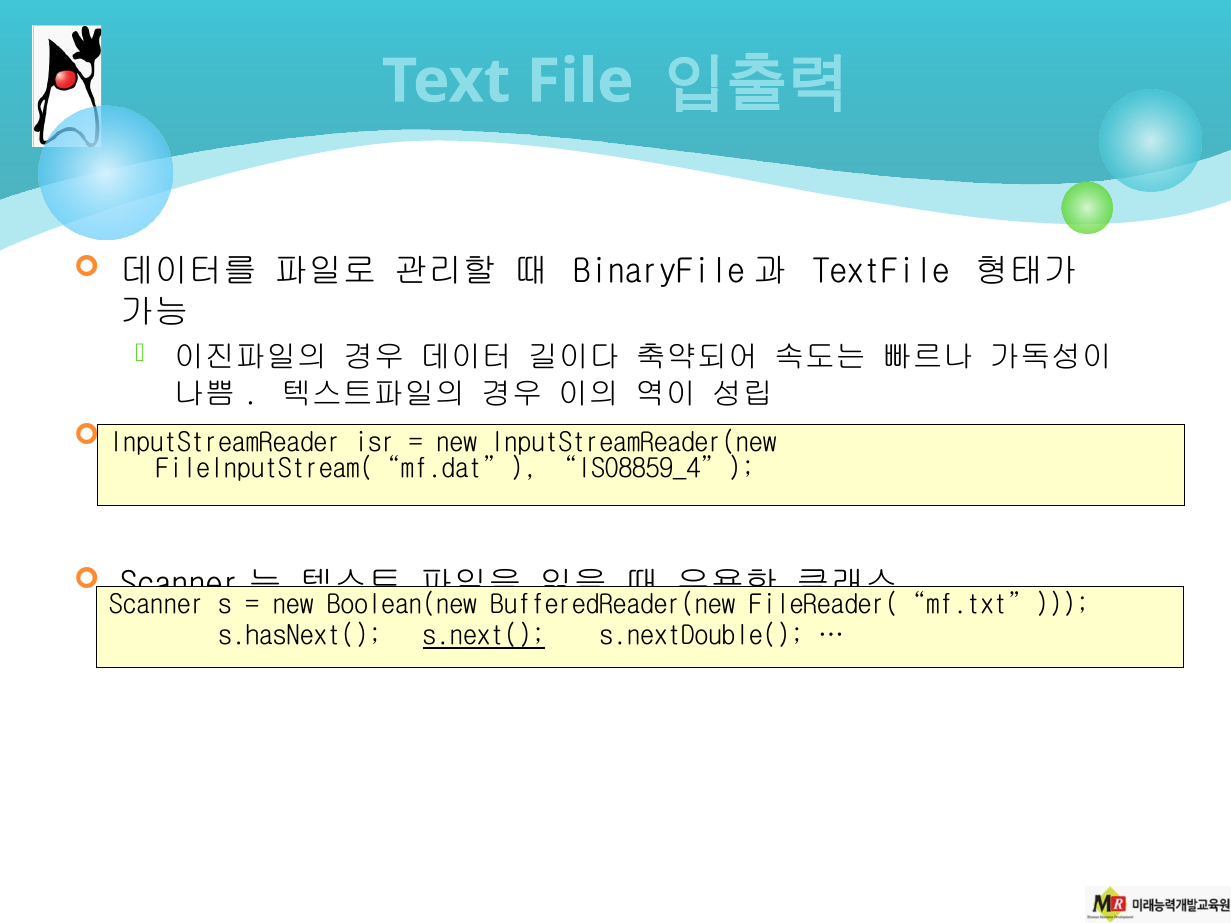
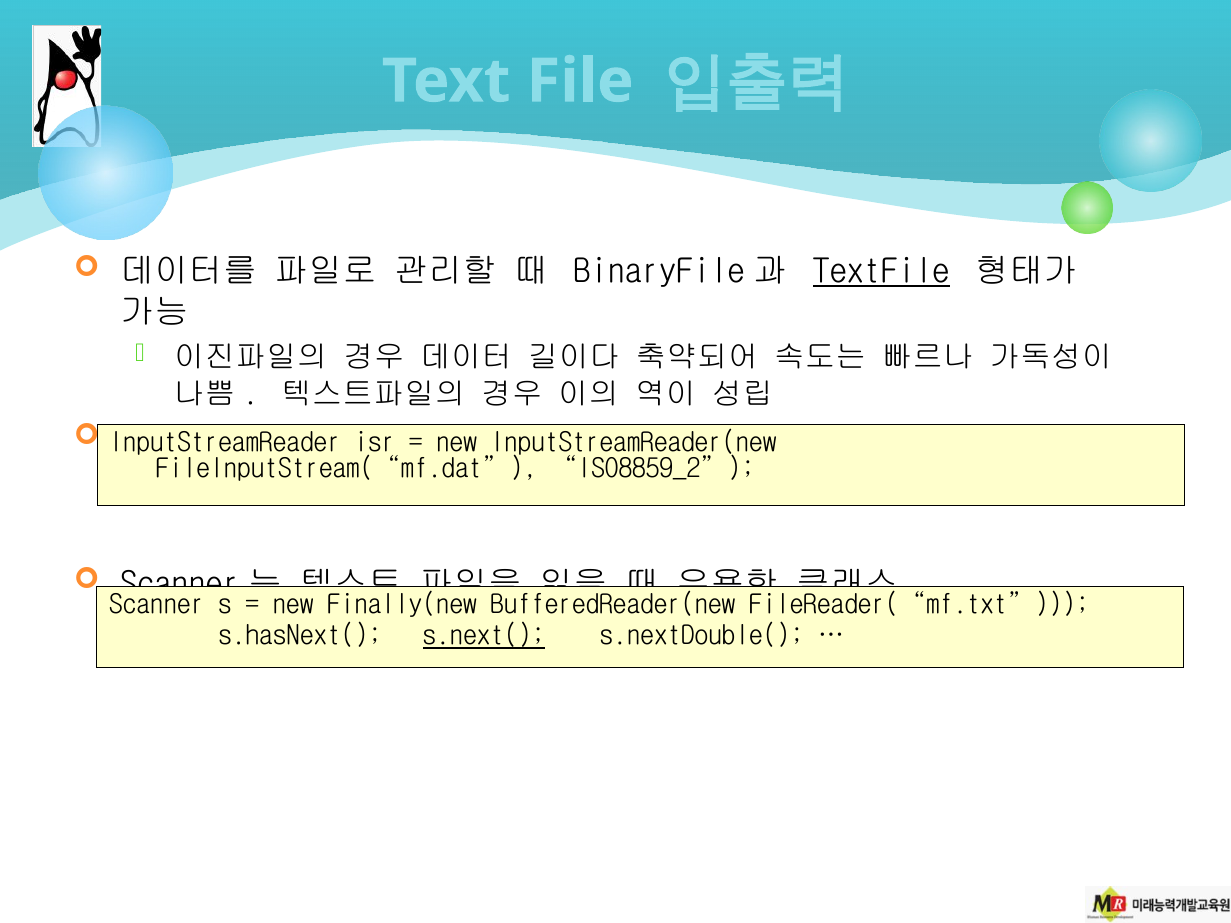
TextFile underline: none -> present (881, 272)
ISO8859_4: ISO8859_4 -> ISO8859_2 (653, 469)
Boolean(new: Boolean(new -> Finally(new (402, 604)
